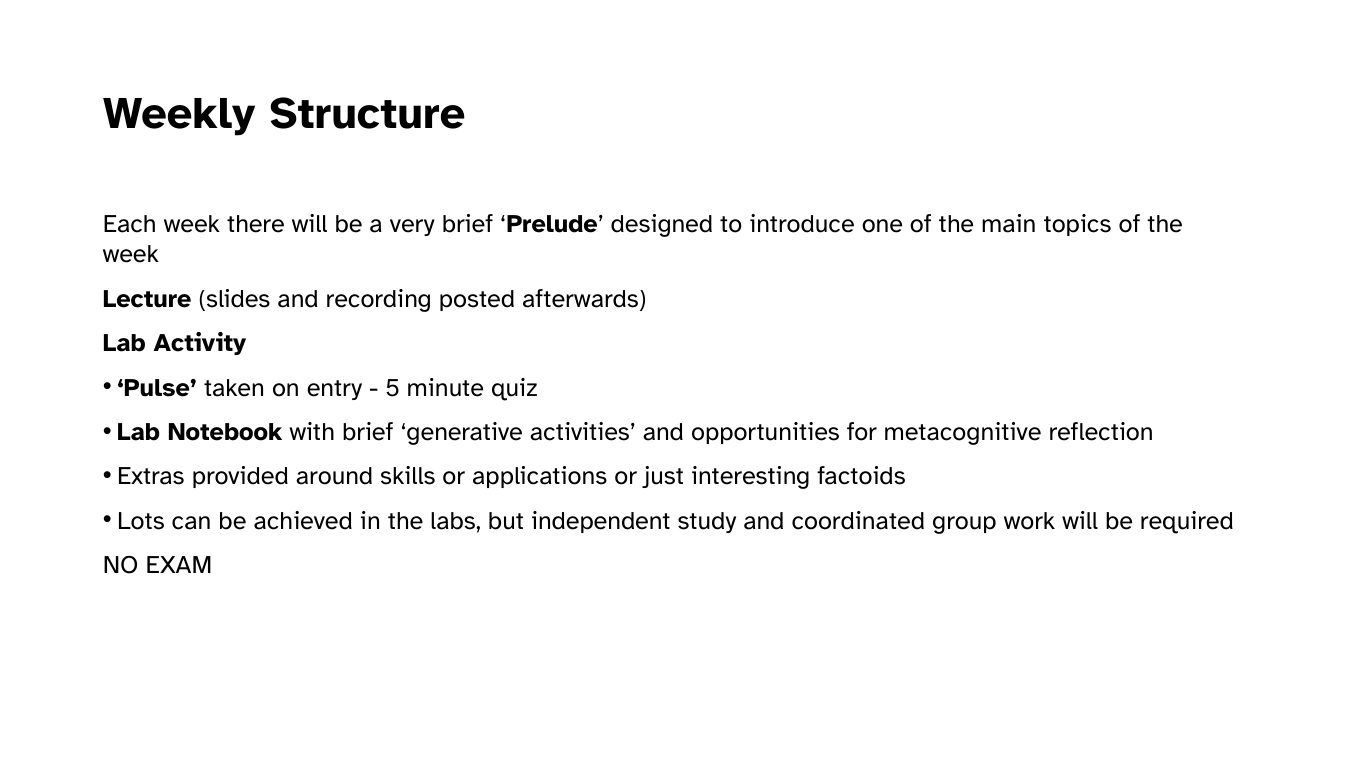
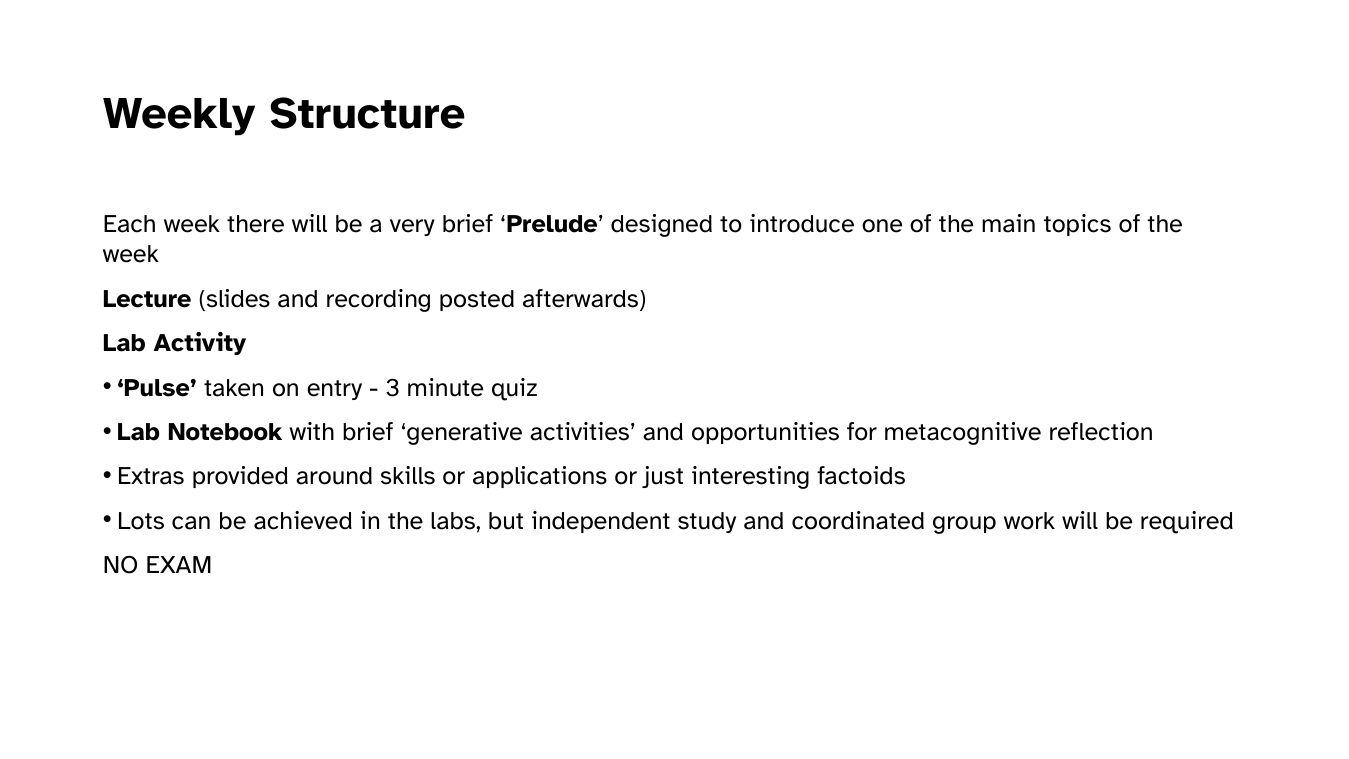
5: 5 -> 3 (393, 388)
